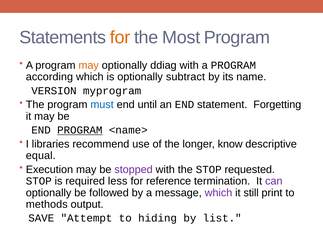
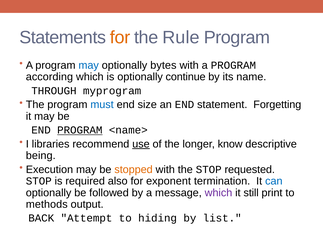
Most: Most -> Rule (181, 38)
may colour: orange -> blue (89, 65)
ddiag: ddiag -> bytes (163, 65)
subtract: subtract -> continue (186, 77)
VERSION: VERSION -> THROUGH (54, 91)
until: until -> size (147, 105)
use underline: none -> present (141, 144)
equal: equal -> being (41, 156)
stopped colour: purple -> orange (134, 170)
less: less -> also (118, 181)
reference: reference -> exponent (169, 181)
can colour: purple -> blue (274, 181)
SAVE: SAVE -> BACK (41, 218)
